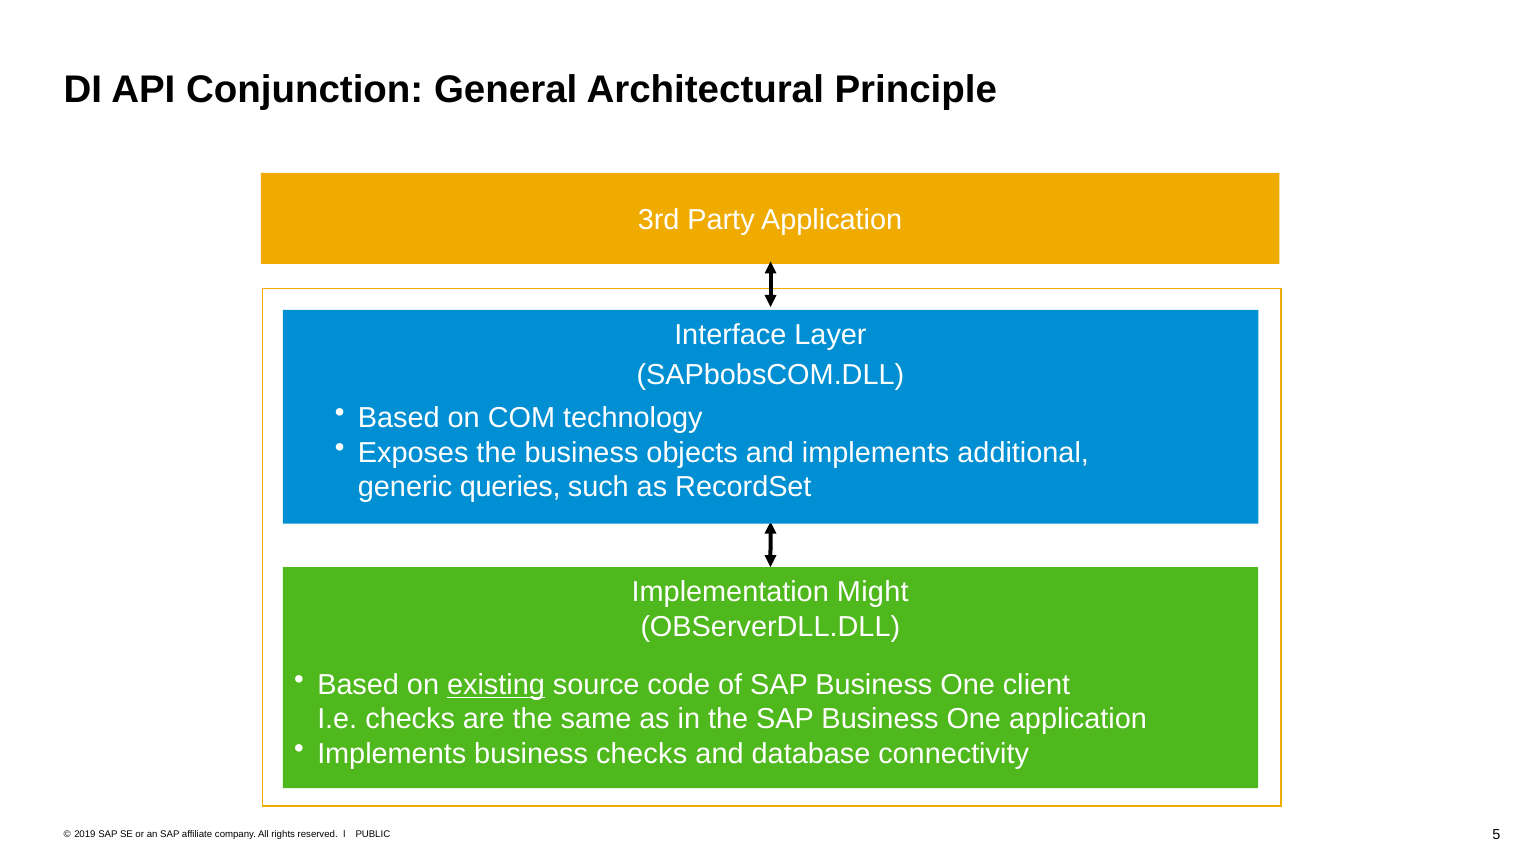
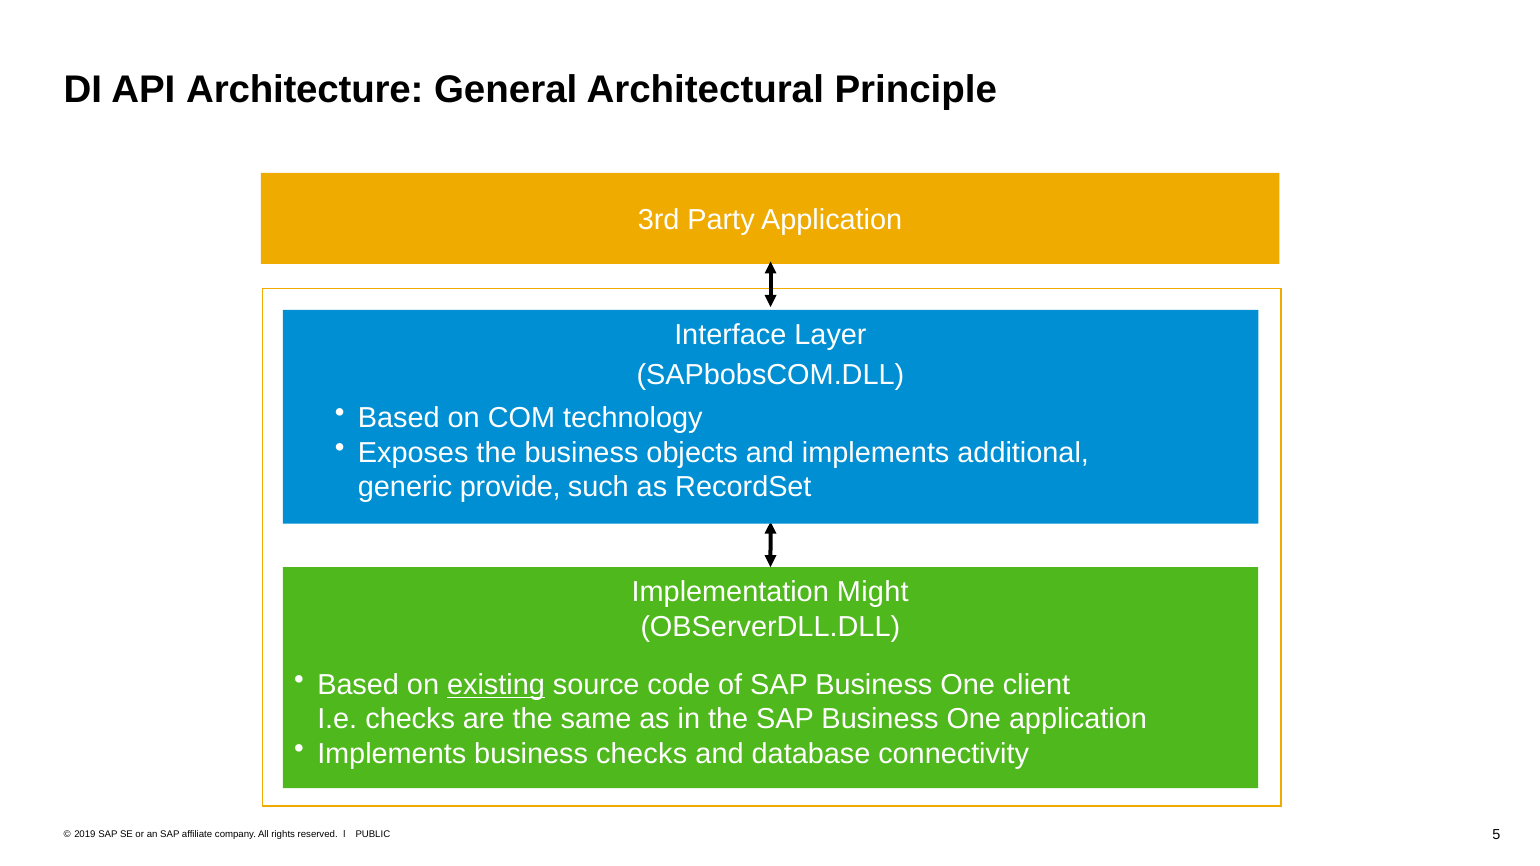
Conjunction: Conjunction -> Architecture (305, 90)
queries: queries -> provide (510, 487)
